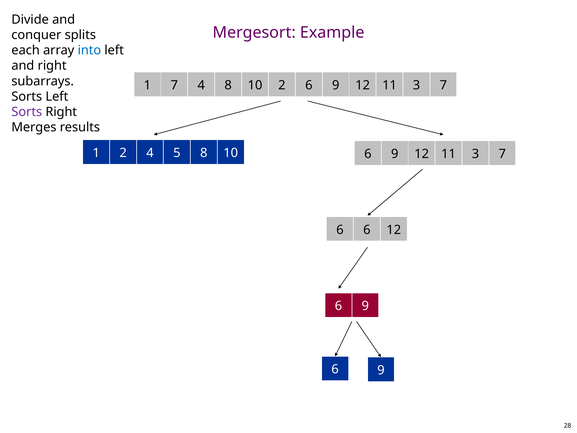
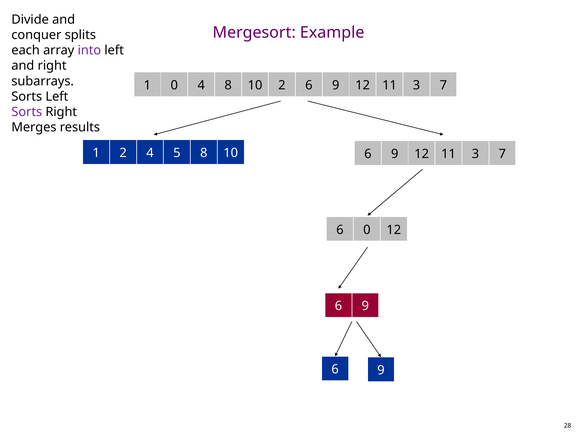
into colour: blue -> purple (89, 50)
1 7: 7 -> 0 (174, 85)
6: 6 -> 0 (367, 230)
